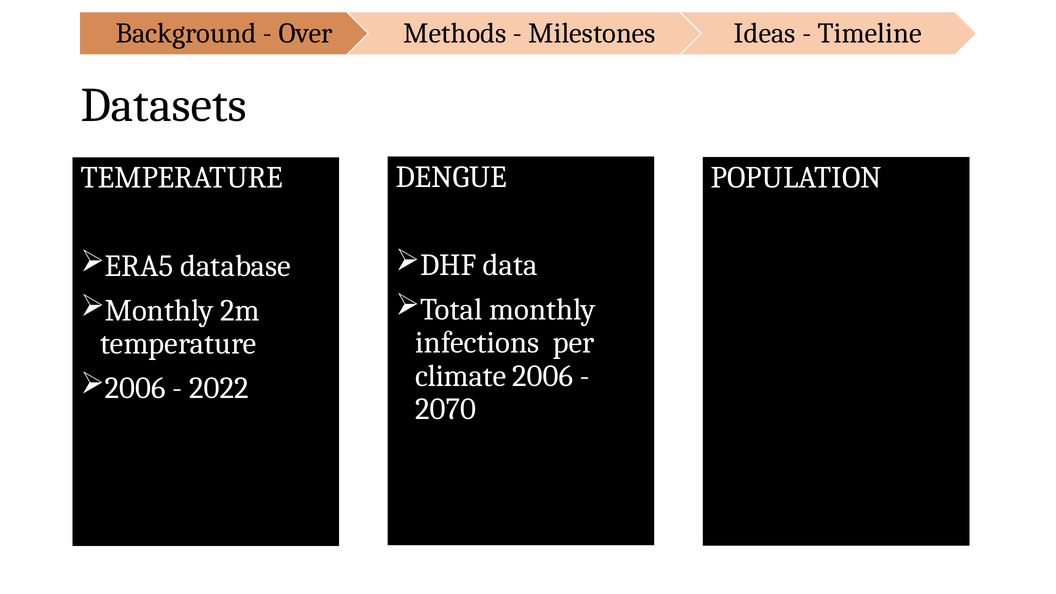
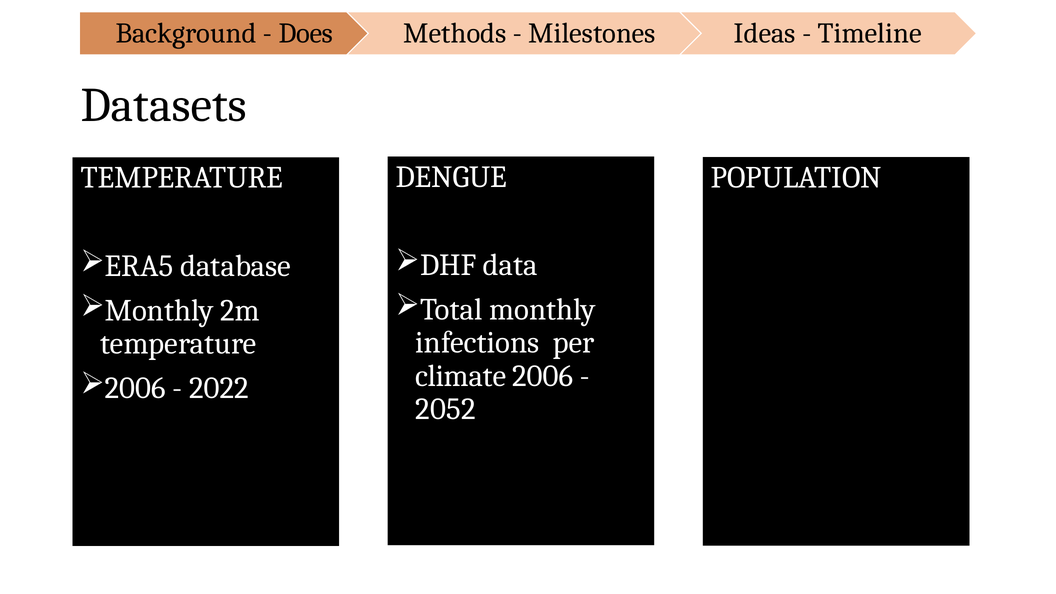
Over: Over -> Does (306, 33)
2070: 2070 -> 2052 (446, 409)
